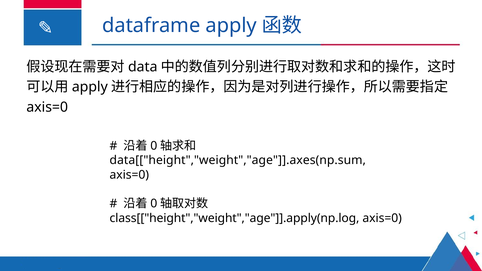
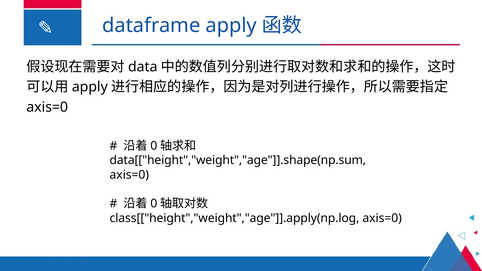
data[["height","weight","age"]].axes(np.sum: data[["height","weight","age"]].axes(np.sum -> data[["height","weight","age"]].shape(np.sum (238, 160)
